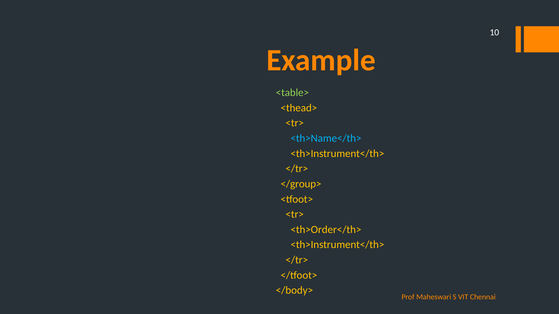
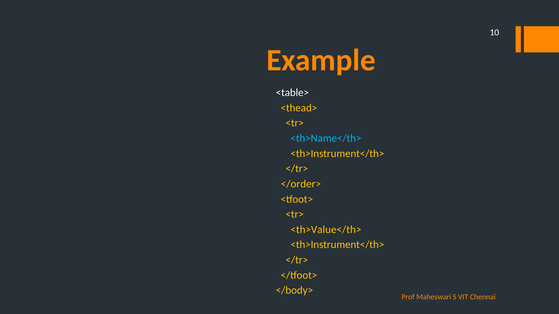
<table> colour: light green -> white (292, 93)
</group>: </group> -> </order> (301, 184)
<th>Order</th>: <th>Order</th> -> <th>Value</th> (326, 230)
